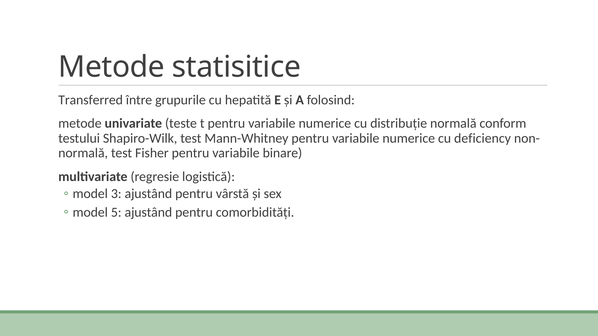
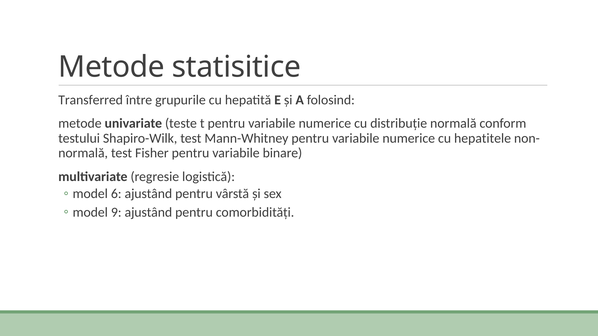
deficiency: deficiency -> hepatitele (483, 138)
3: 3 -> 6 (116, 194)
5: 5 -> 9 (116, 213)
